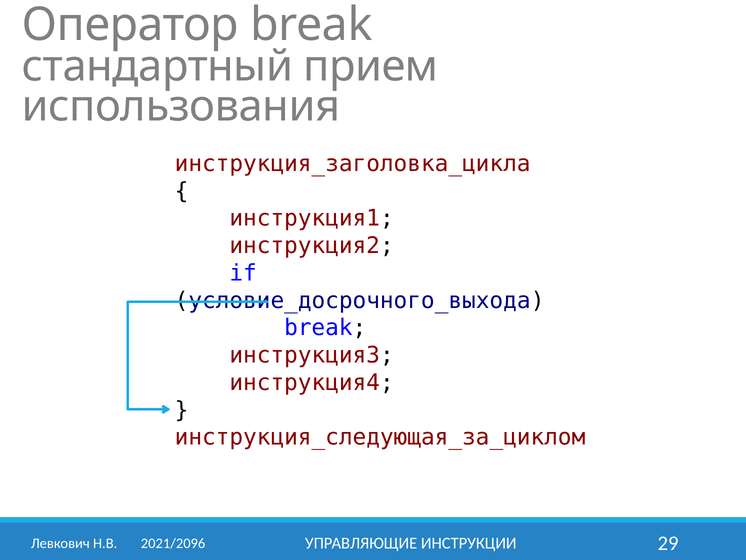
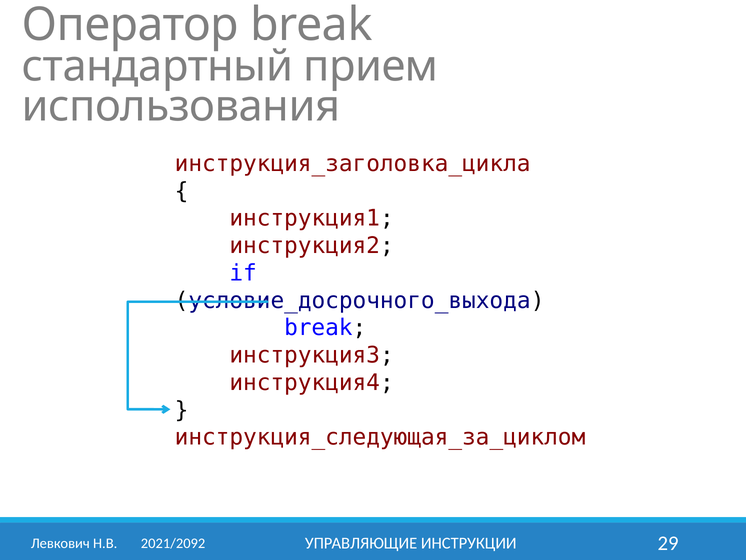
2021/2096: 2021/2096 -> 2021/2092 (173, 543)
